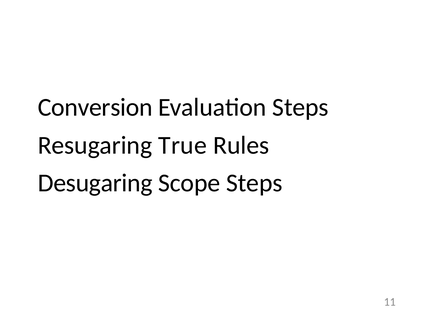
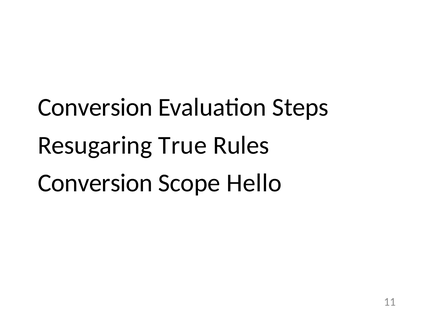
Desugaring: Desugaring -> Conversion (95, 183)
Scope Steps: Steps -> Hello (254, 183)
